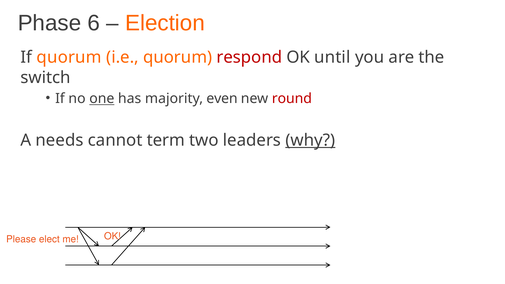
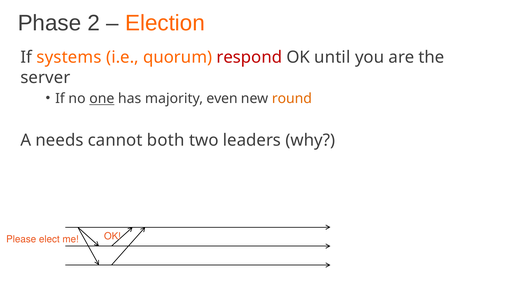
6: 6 -> 2 (94, 23)
If quorum: quorum -> systems (69, 57)
switch: switch -> server (45, 77)
round colour: red -> orange (292, 99)
term: term -> both (166, 140)
why underline: present -> none (310, 140)
